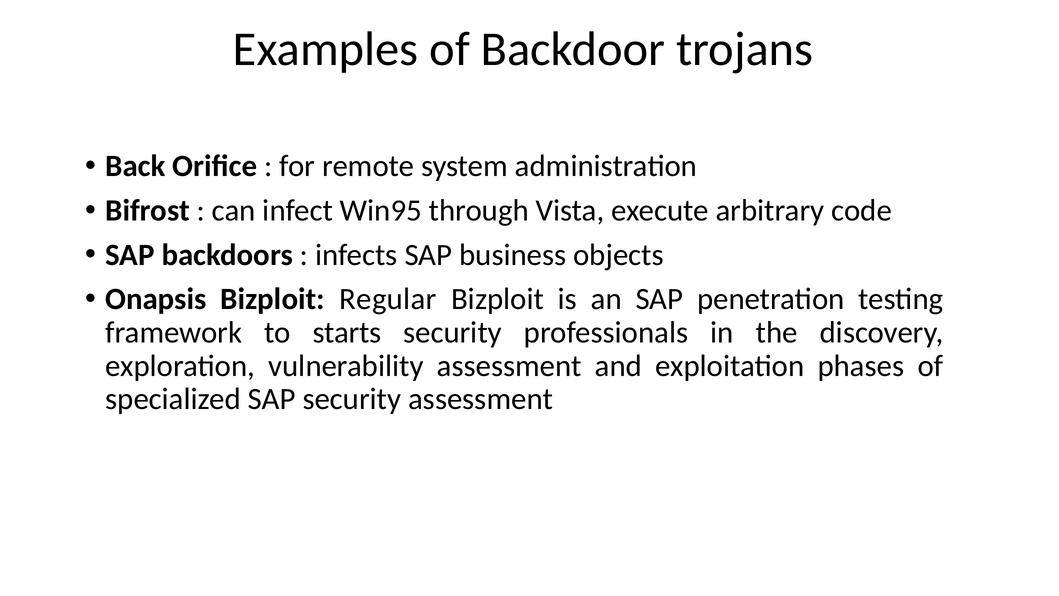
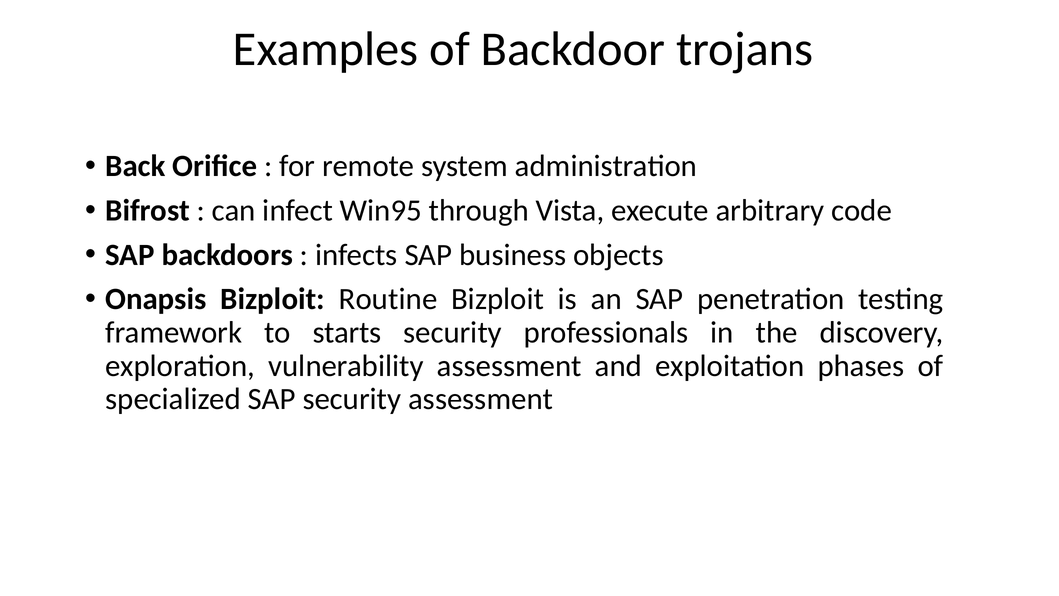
Regular: Regular -> Routine (388, 299)
